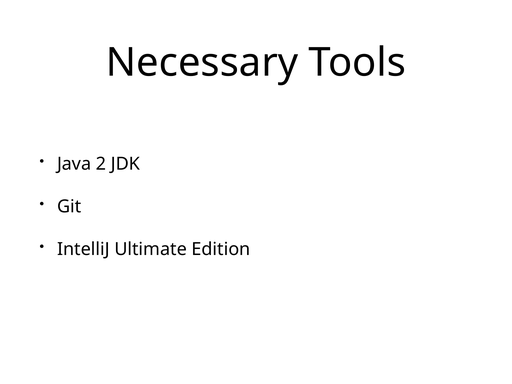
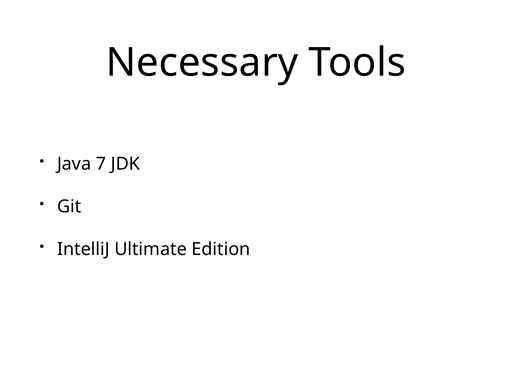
2: 2 -> 7 (101, 164)
